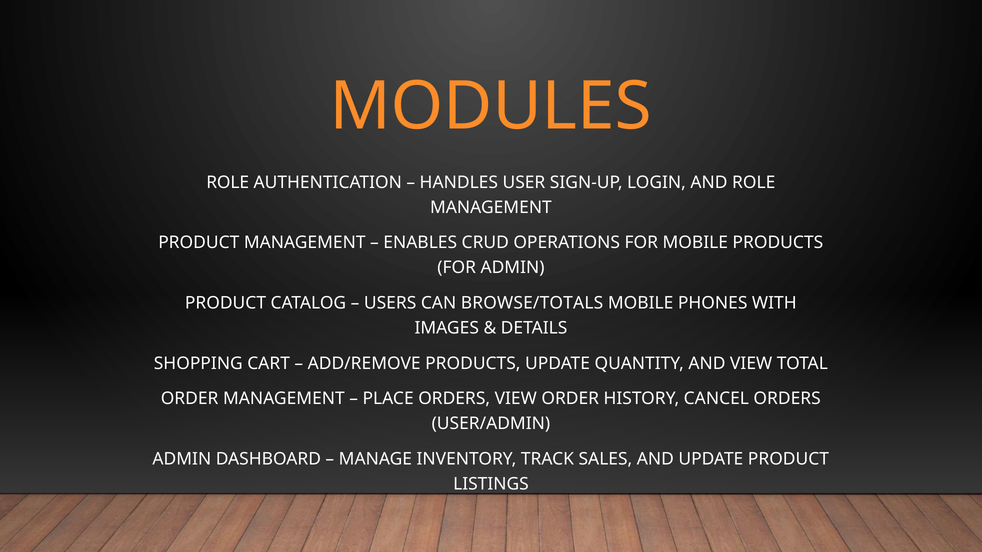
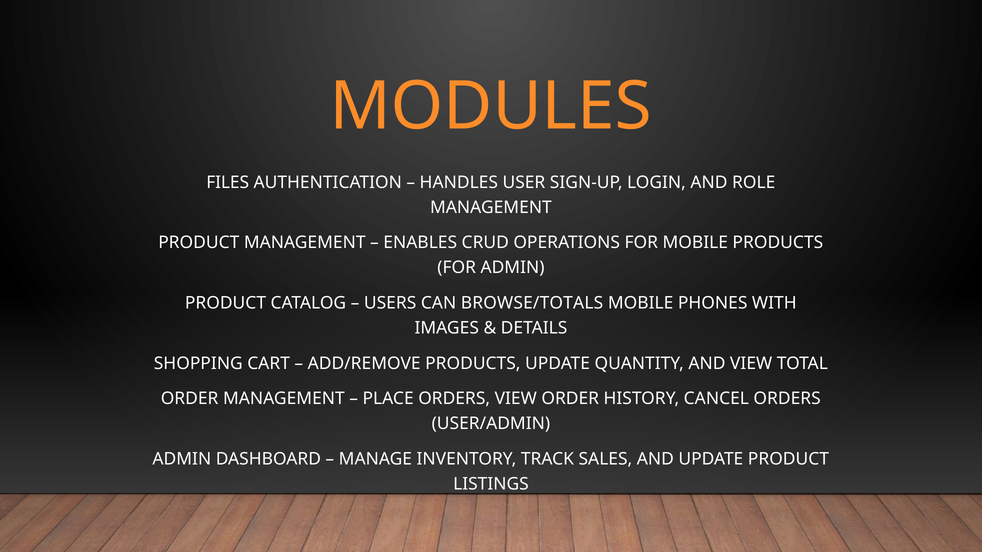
ROLE: ROLE -> FILES (228, 182)
